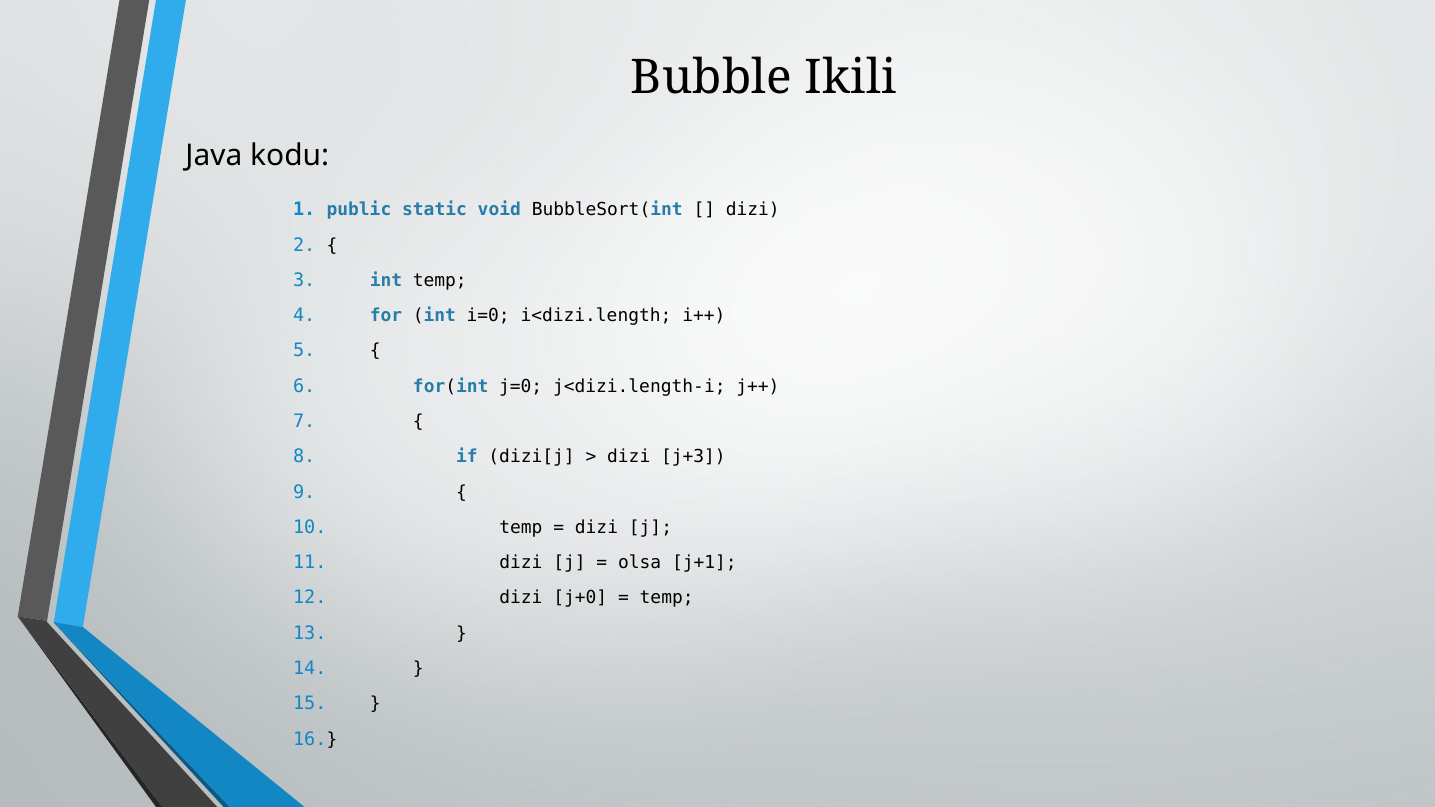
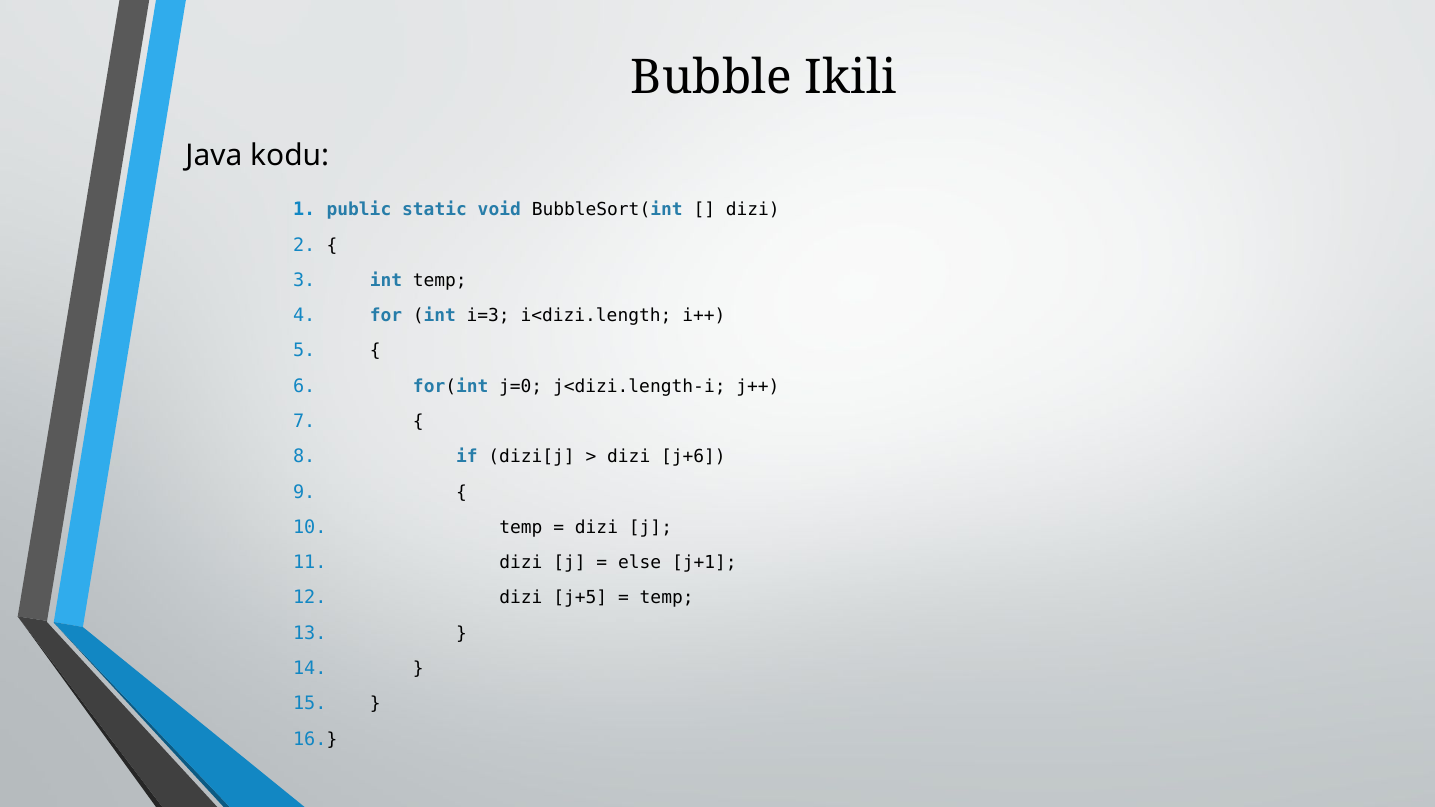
i=0: i=0 -> i=3 (488, 316)
j+3: j+3 -> j+6 (693, 457)
olsa: olsa -> else (640, 563)
j+0: j+0 -> j+5 (580, 598)
